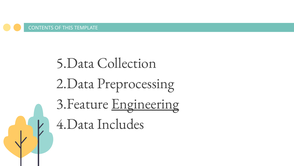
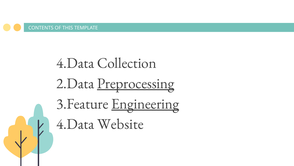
5.Data: 5.Data -> 4.Data (75, 63)
Preprocessing underline: none -> present (136, 83)
Includes: Includes -> Website (120, 124)
